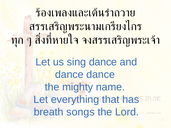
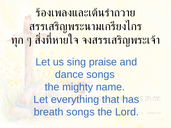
sing dance: dance -> praise (103, 62)
dance dance: dance -> songs (101, 75)
